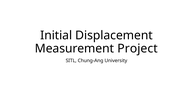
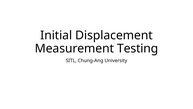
Project: Project -> Testing (138, 48)
